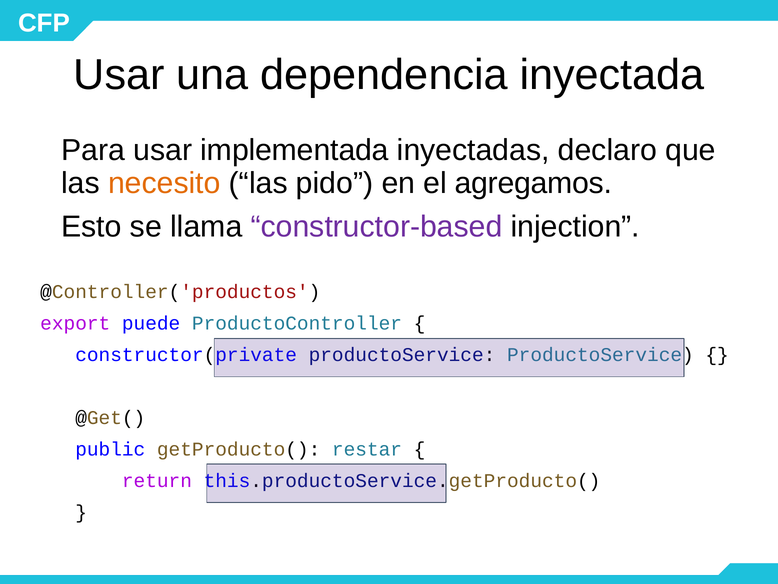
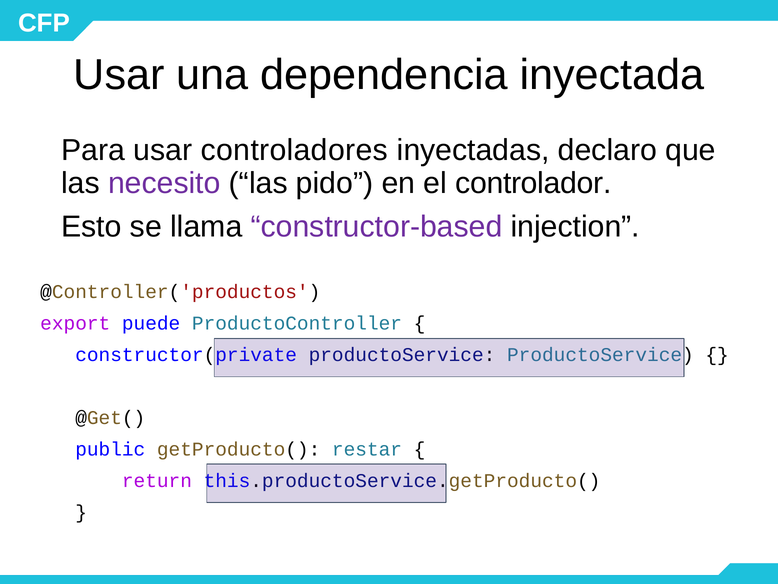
implementada: implementada -> controladores (294, 150)
necesito colour: orange -> purple (164, 183)
agregamos: agregamos -> controlador (533, 183)
